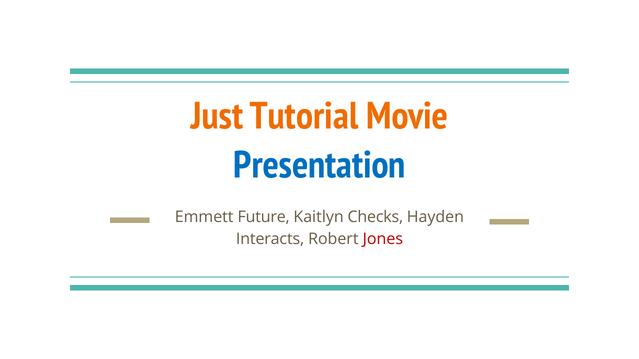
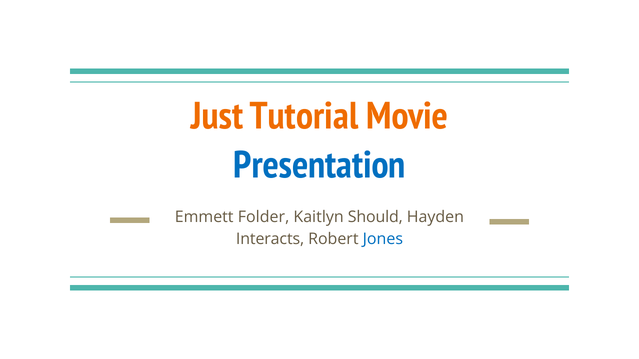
Future: Future -> Folder (264, 217)
Checks: Checks -> Should (375, 217)
Jones colour: red -> blue (383, 239)
